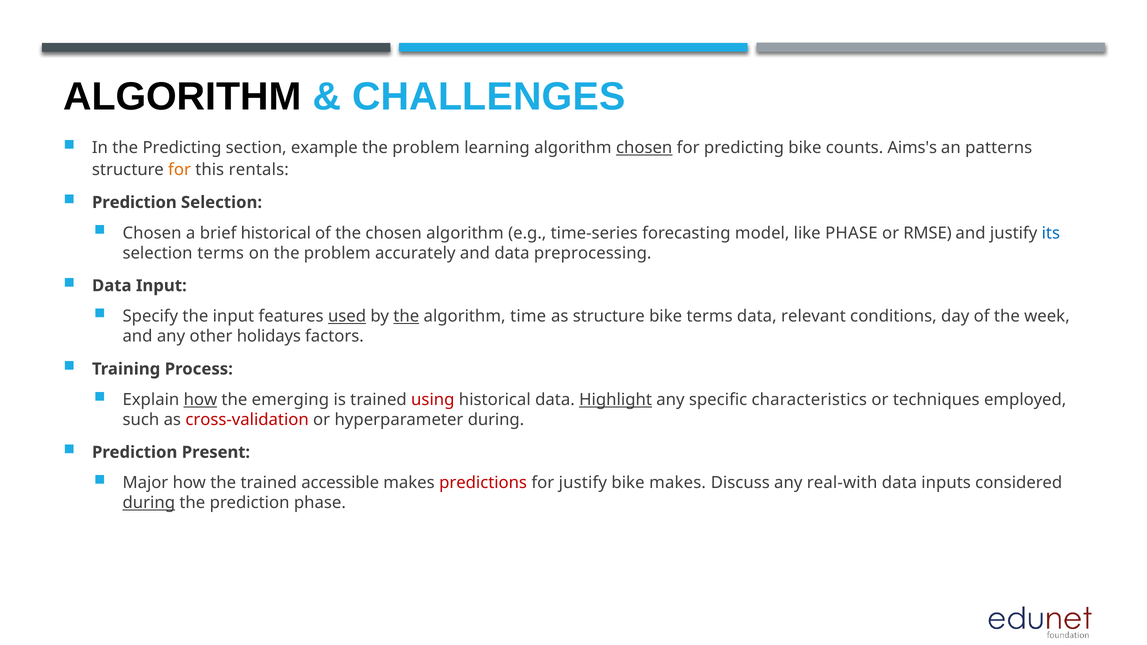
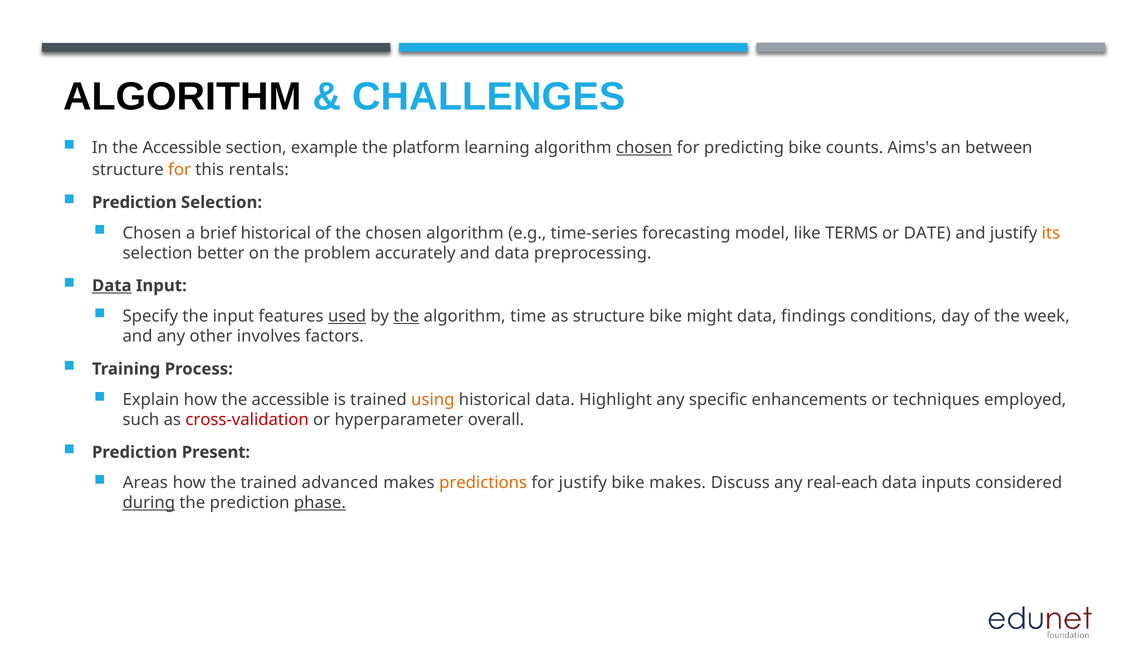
In the Predicting: Predicting -> Accessible (182, 148)
problem: problem -> platform (426, 148)
patterns: patterns -> between (999, 148)
like PHASE: PHASE -> TERMS (852, 233)
RMSE: RMSE -> DATE (927, 233)
its colour: blue -> orange (1051, 233)
selection terms: terms -> better (221, 253)
Data underline: none -> present (112, 286)
bike terms: terms -> might (710, 316)
relevant: relevant -> findings (813, 316)
holidays: holidays -> involves (269, 336)
how underline: present -> none (200, 400)
emerging: emerging -> accessible (290, 400)
using colour: red -> orange (433, 400)
Highlight underline: present -> none (616, 400)
characteristics: characteristics -> enhancements (809, 400)
hyperparameter during: during -> overall (496, 420)
Major: Major -> Areas (145, 483)
accessible: accessible -> advanced (340, 483)
predictions colour: red -> orange (483, 483)
real-with: real-with -> real-each (842, 483)
phase underline: none -> present (320, 503)
